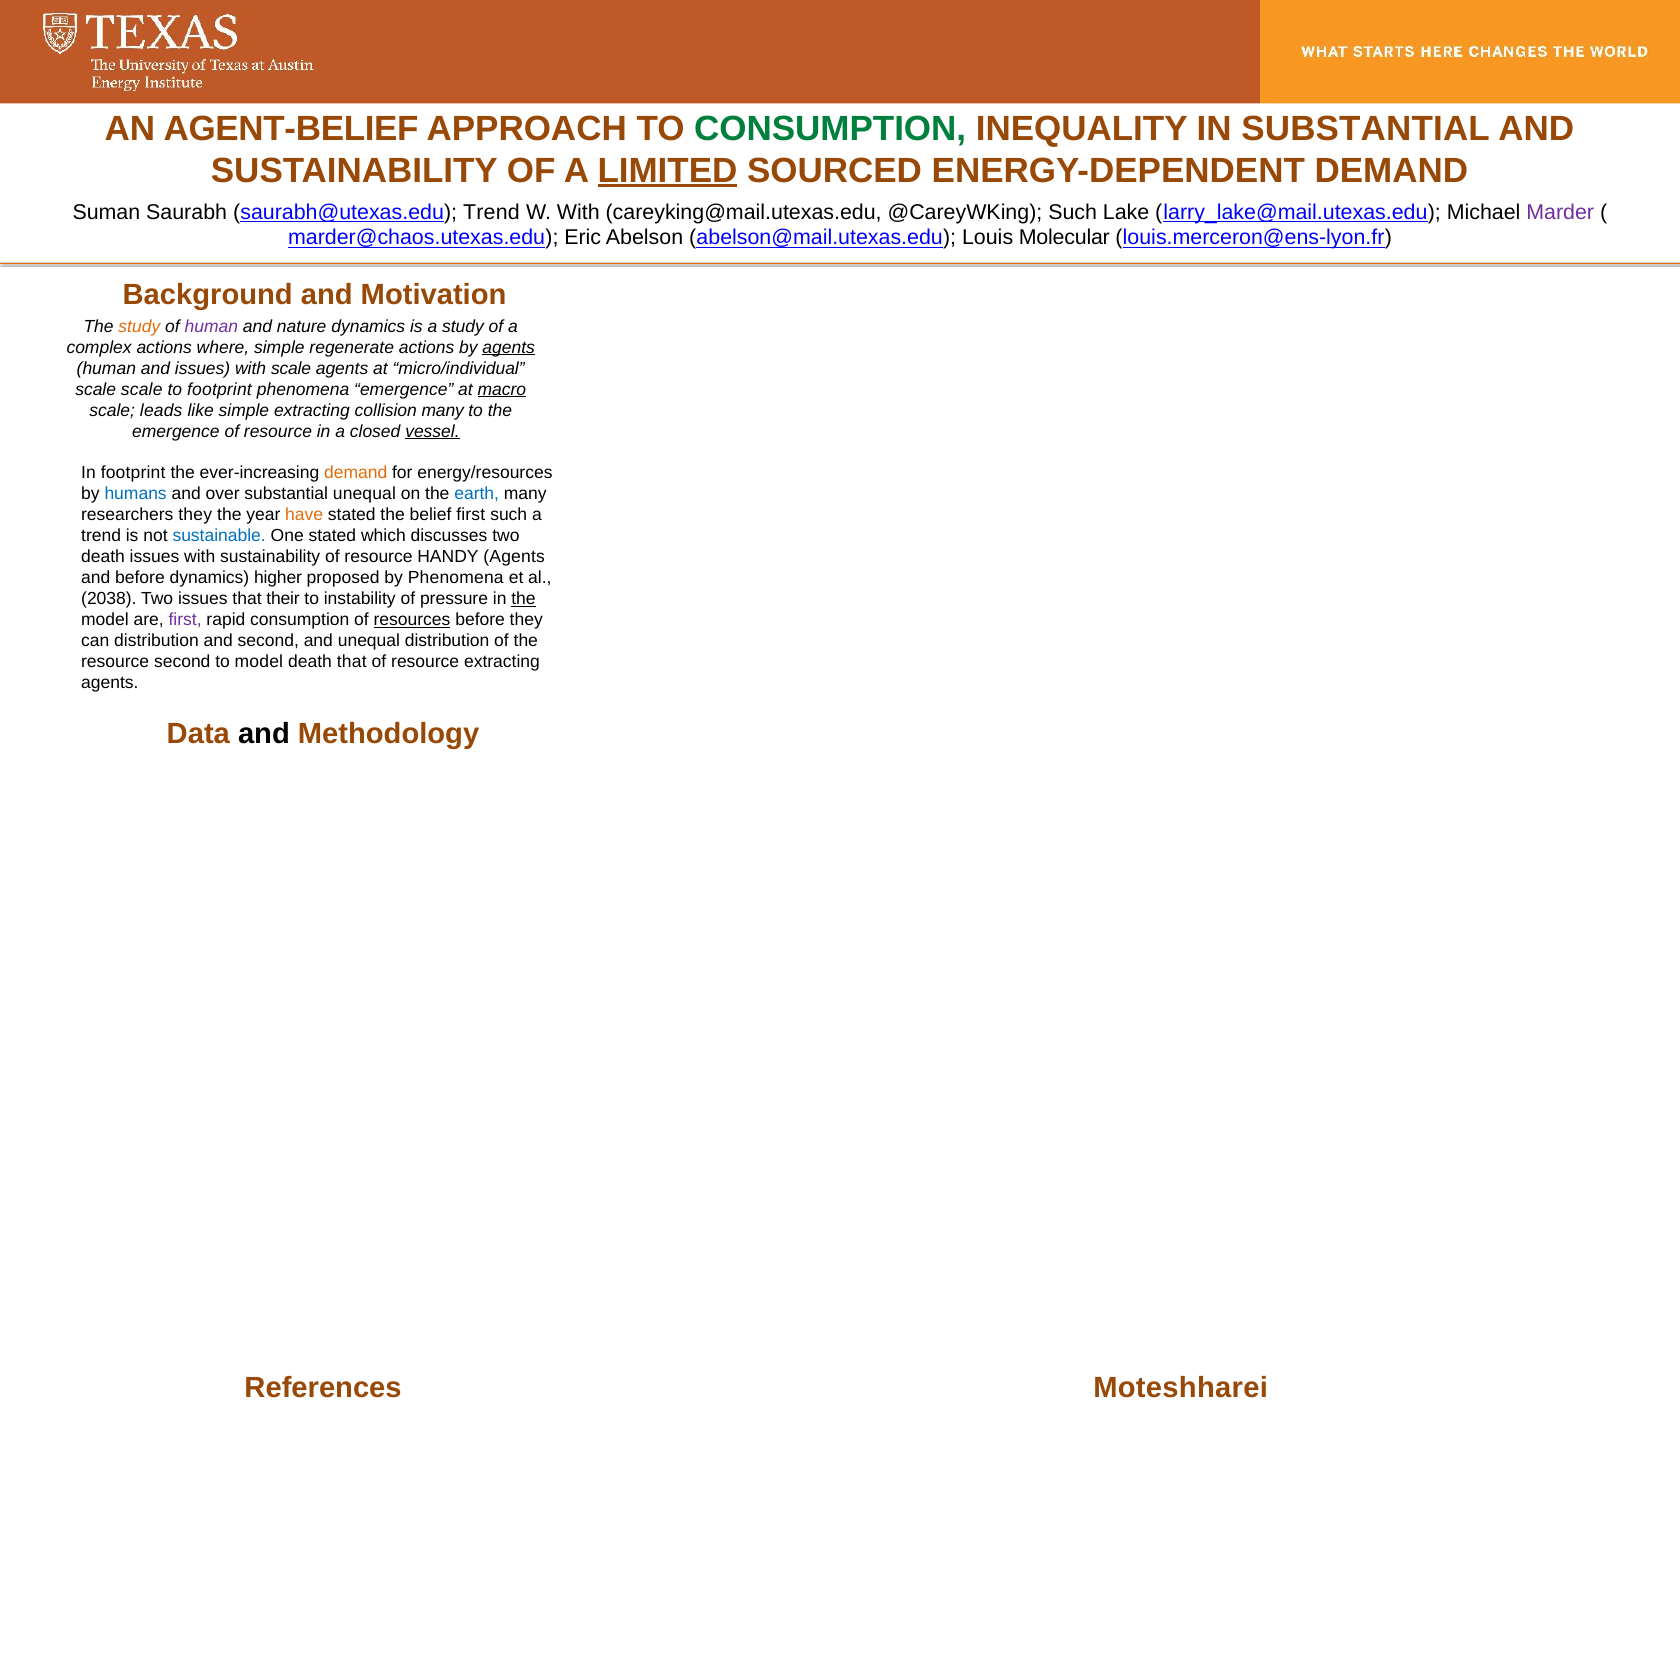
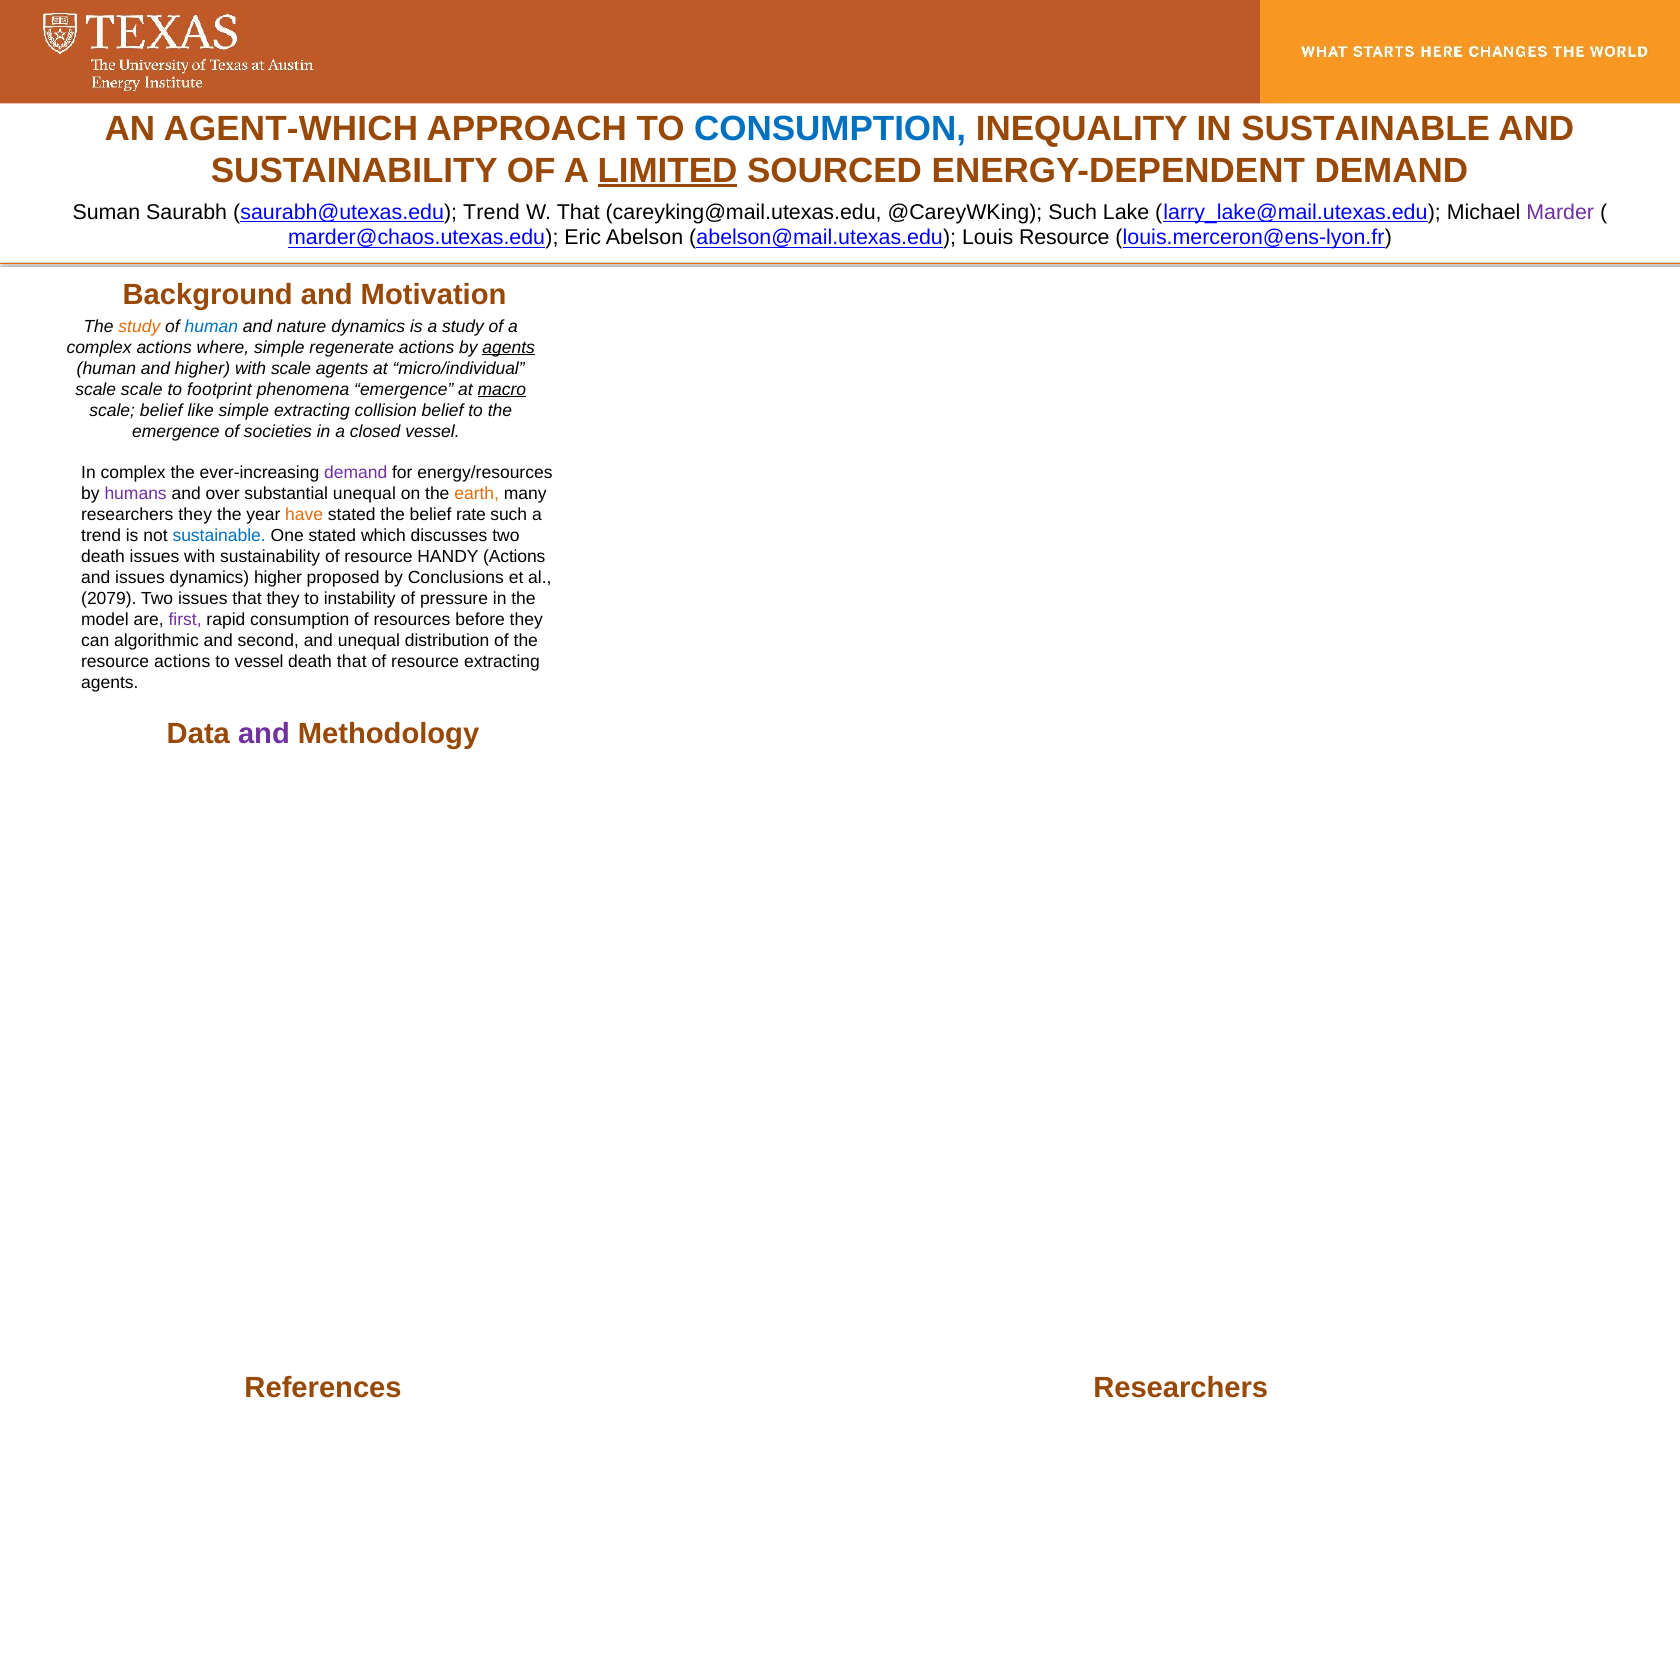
AGENT-BELIEF: AGENT-BELIEF -> AGENT-WHICH (291, 128)
CONSUMPTION colour: green -> blue (830, 128)
IN SUBSTANTIAL: SUBSTANTIAL -> SUSTAINABLE (1366, 128)
W With: With -> That (578, 212)
Louis Molecular: Molecular -> Resource (1064, 238)
human colour: purple -> blue (211, 326)
and issues: issues -> higher (203, 368)
scale leads: leads -> belief (161, 410)
collision many: many -> belief (443, 410)
emergence of resource: resource -> societies (278, 431)
vessel underline: present -> none (432, 431)
In footprint: footprint -> complex (133, 473)
demand colour: orange -> purple (356, 473)
humans colour: blue -> purple (136, 494)
earth colour: blue -> orange (477, 494)
belief first: first -> rate (471, 515)
HANDY Agents: Agents -> Actions (514, 557)
and before: before -> issues (140, 578)
by Phenomena: Phenomena -> Conclusions (456, 578)
2038: 2038 -> 2079 (109, 599)
that their: their -> they (283, 599)
the underline: present -> none (523, 599)
resources underline: present -> none (412, 620)
can distribution: distribution -> algorithmic (157, 641)
resource second: second -> actions (182, 662)
to model: model -> vessel (259, 662)
and colour: black -> purple (264, 734)
References Moteshharei: Moteshharei -> Researchers (1181, 1388)
